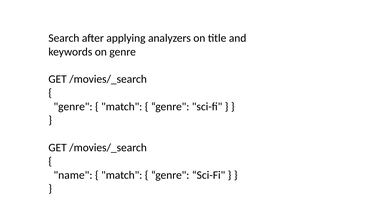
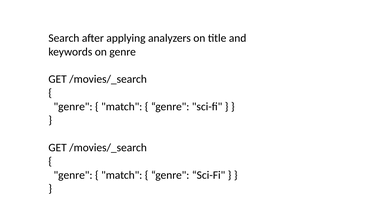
name: name -> genre (73, 175)
